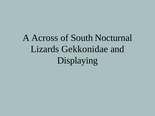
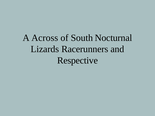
Gekkonidae: Gekkonidae -> Racerunners (85, 49)
Displaying: Displaying -> Respective (78, 61)
